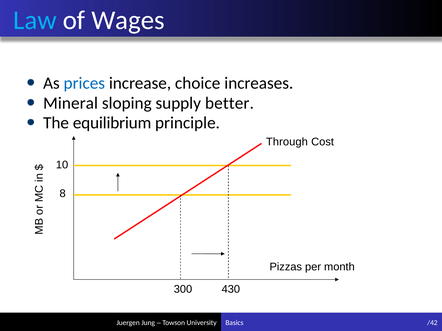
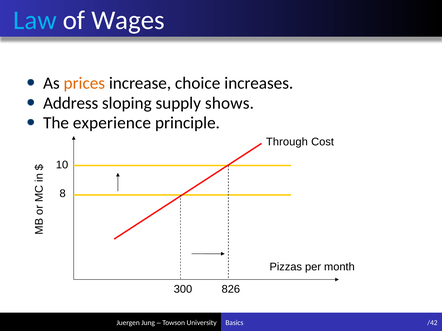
prices colour: blue -> orange (84, 83)
Mineral: Mineral -> Address (71, 103)
better: better -> shows (229, 103)
equilibrium: equilibrium -> experience (112, 123)
430: 430 -> 826 (231, 290)
